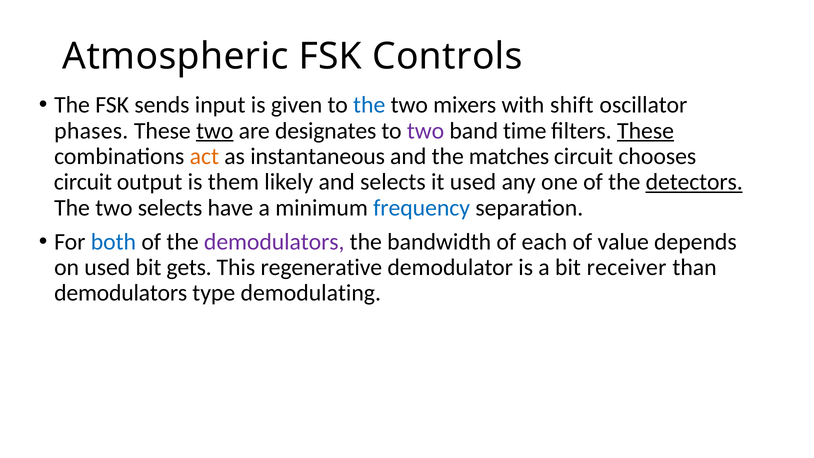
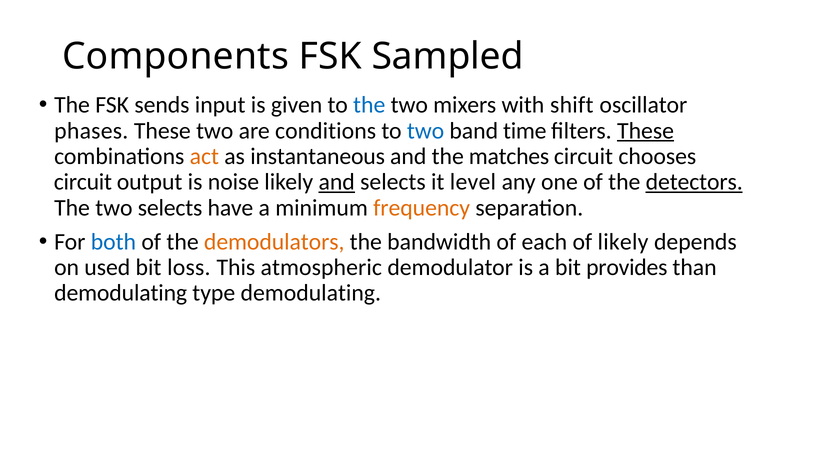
Atmospheric: Atmospheric -> Components (176, 57)
Controls: Controls -> Sampled (448, 57)
two underline: present -> none (215, 131)
designates: designates -> conditions (326, 131)
two colour: purple -> blue (426, 131)
them: them -> noise (233, 182)
and underline: none -> present (337, 182)
it used: used -> level (473, 182)
frequency colour: blue -> orange (422, 208)
demodulators colour: purple -> orange (274, 242)
of value: value -> likely (623, 242)
gets: gets -> loss (189, 267)
regenerative: regenerative -> atmospheric (321, 267)
receiver: receiver -> provides (627, 267)
demodulators: demodulators -> demodulating (121, 293)
